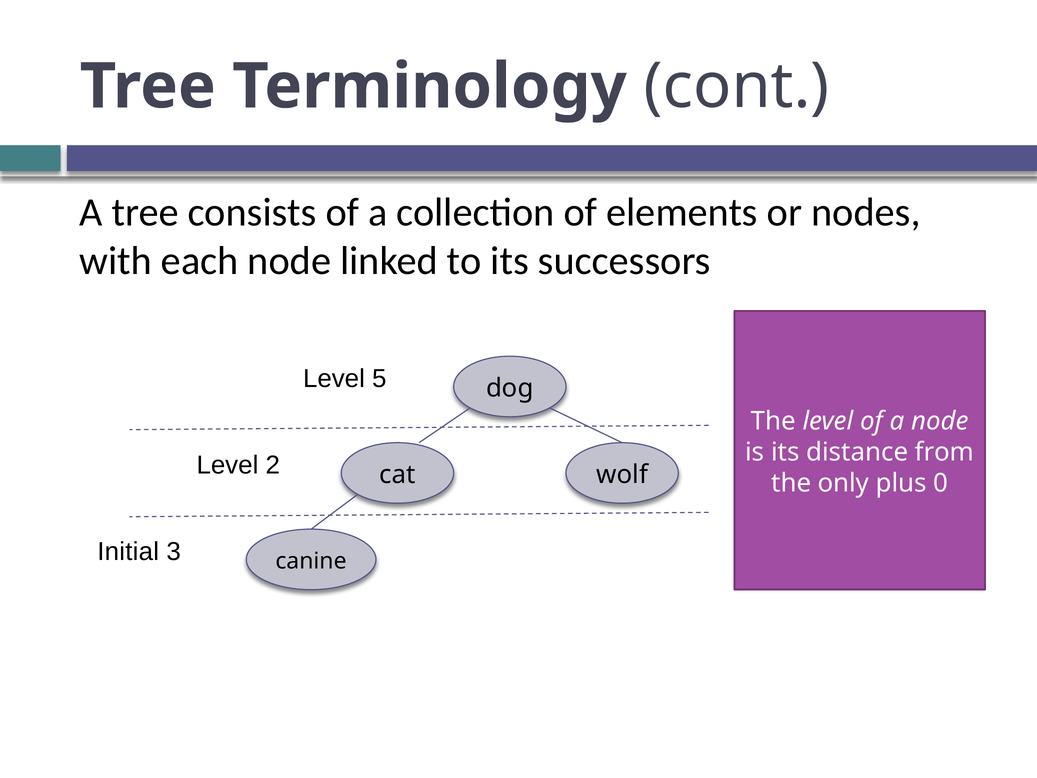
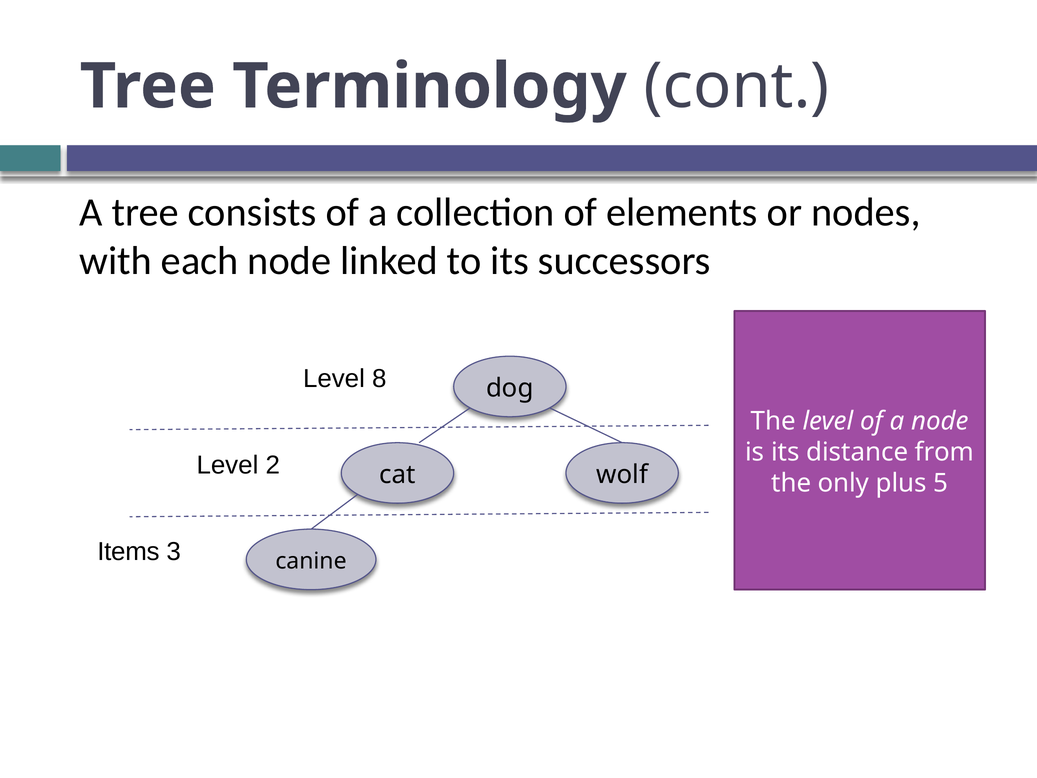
5: 5 -> 8 (379, 379)
0: 0 -> 5 (941, 483)
Initial: Initial -> Items (128, 551)
